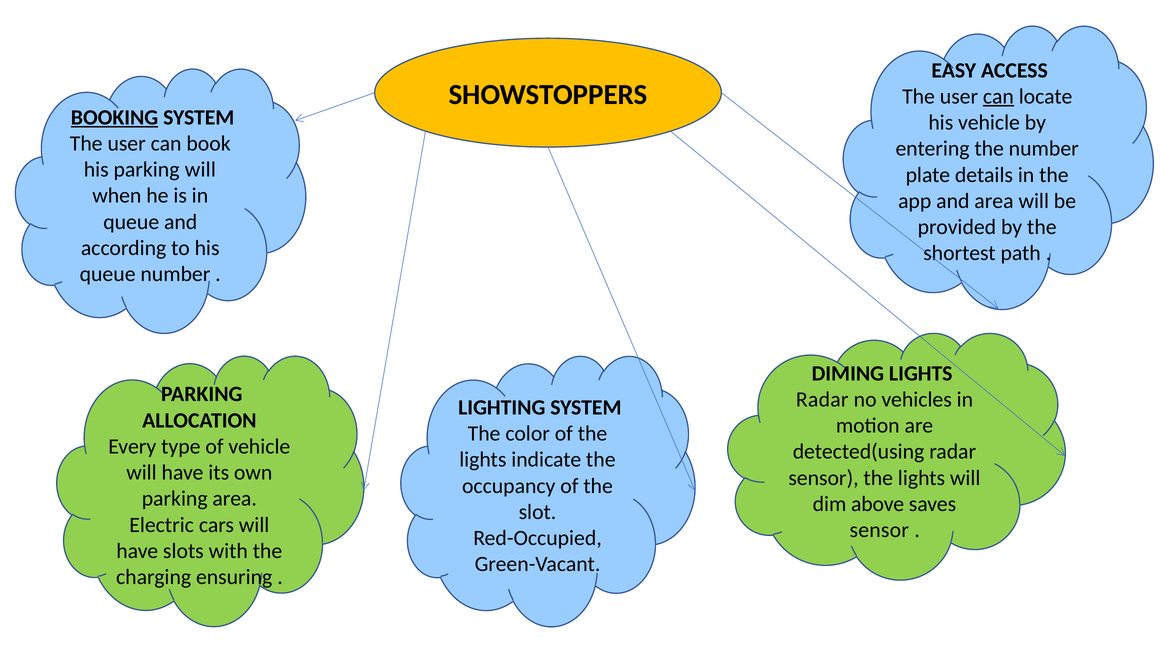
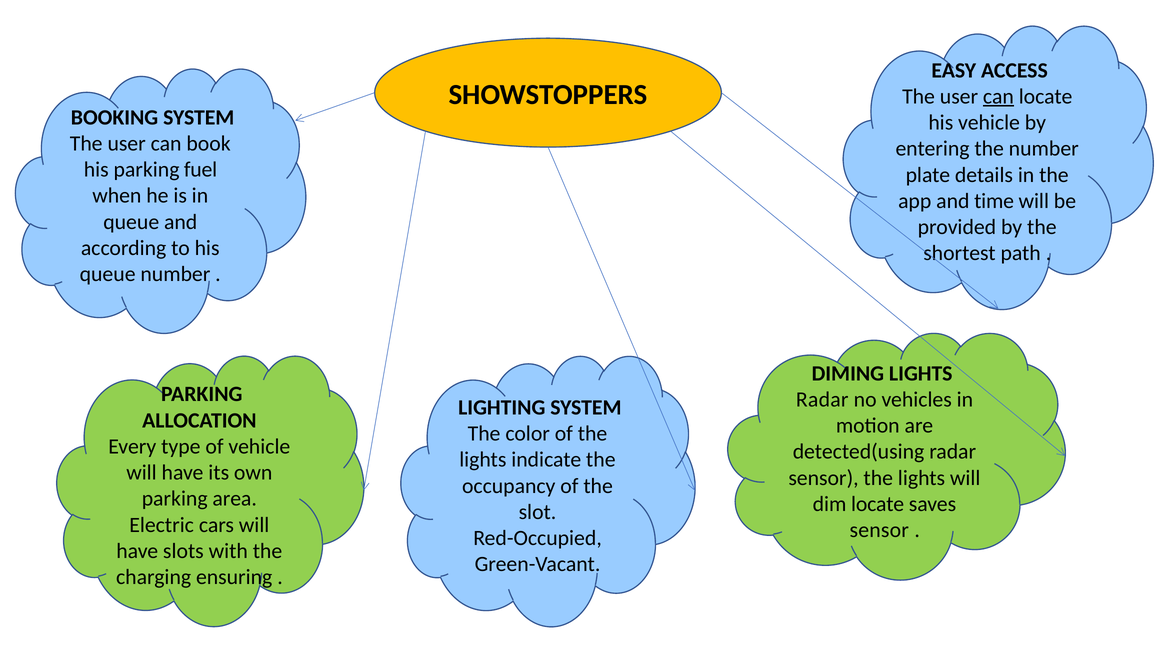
BOOKING underline: present -> none (115, 117)
parking will: will -> fuel (201, 169)
and area: area -> time (994, 201)
dim above: above -> locate (878, 504)
